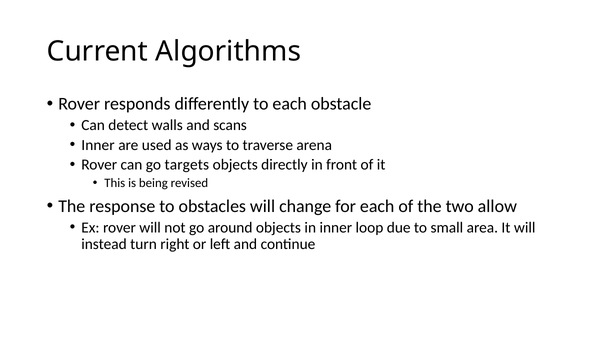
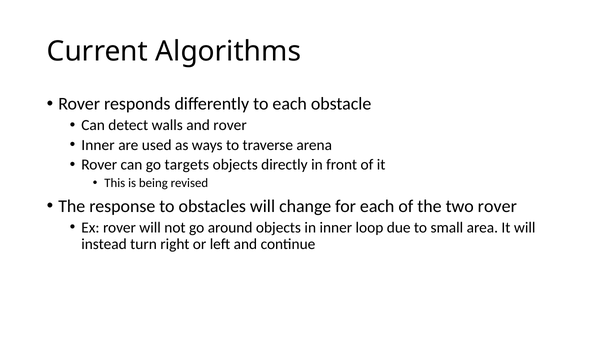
and scans: scans -> rover (230, 125)
two allow: allow -> rover (497, 206)
